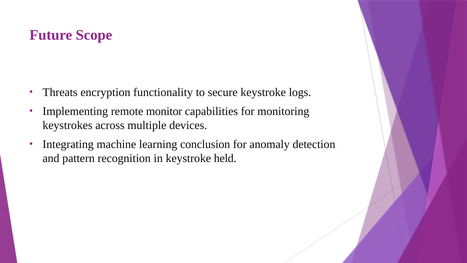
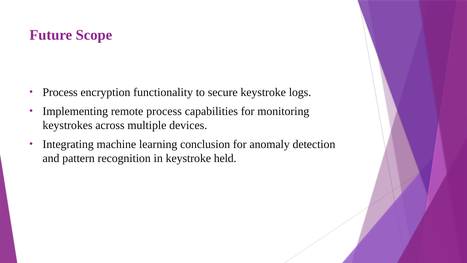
Threats: Threats -> Process (60, 92)
remote monitor: monitor -> process (164, 111)
